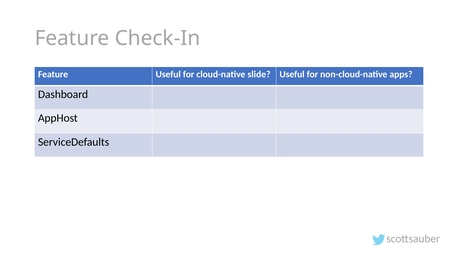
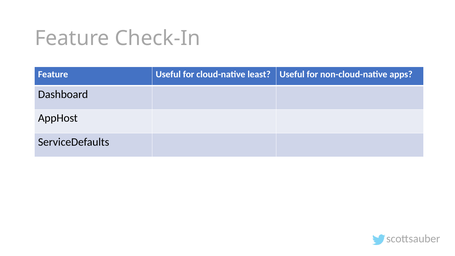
slide: slide -> least (259, 74)
